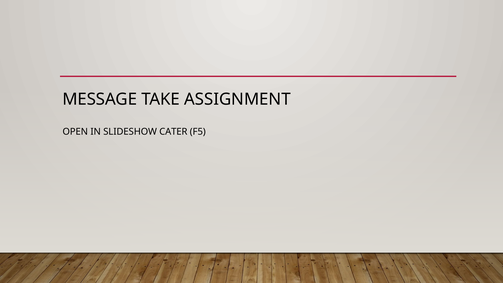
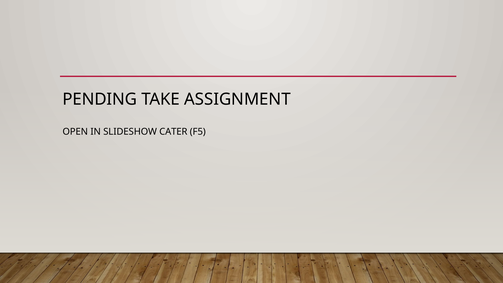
MESSAGE: MESSAGE -> PENDING (100, 99)
